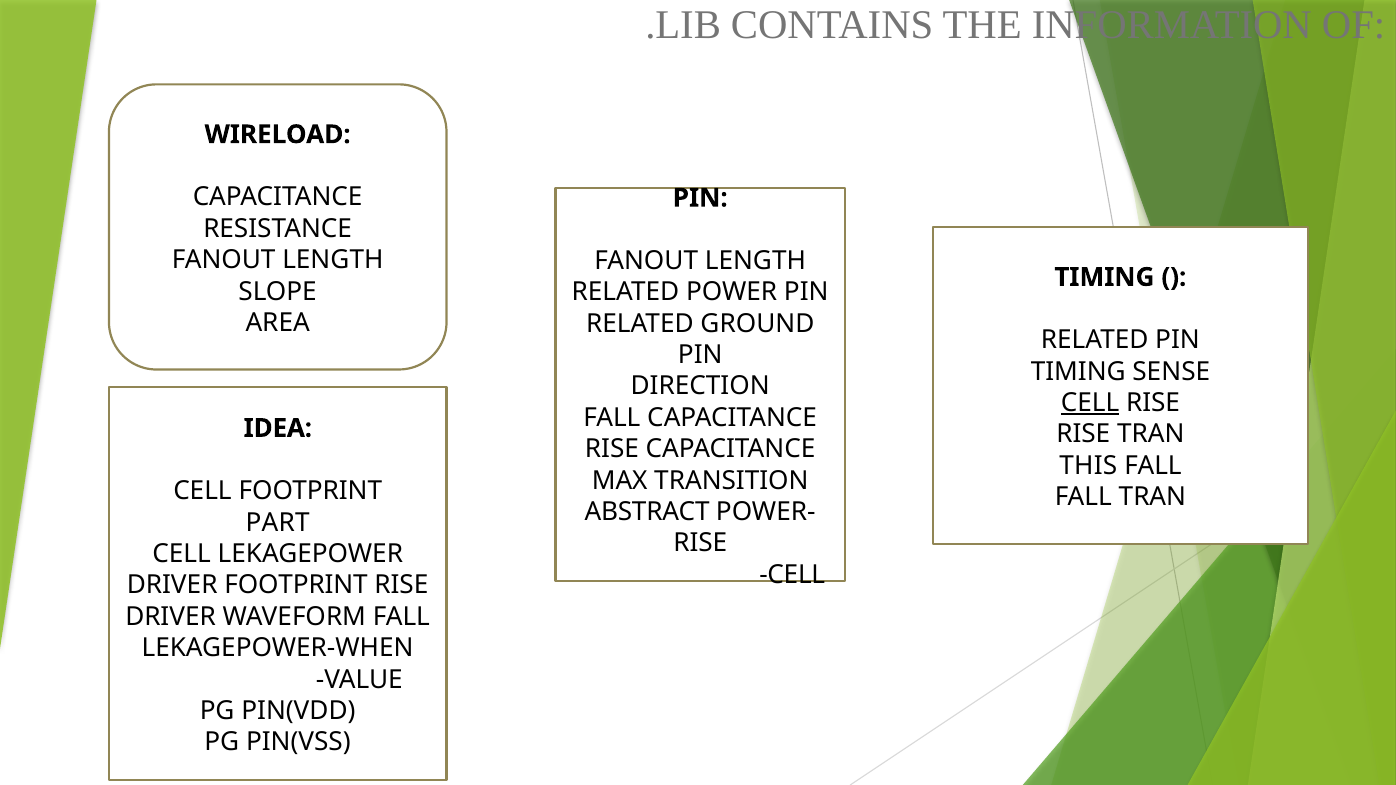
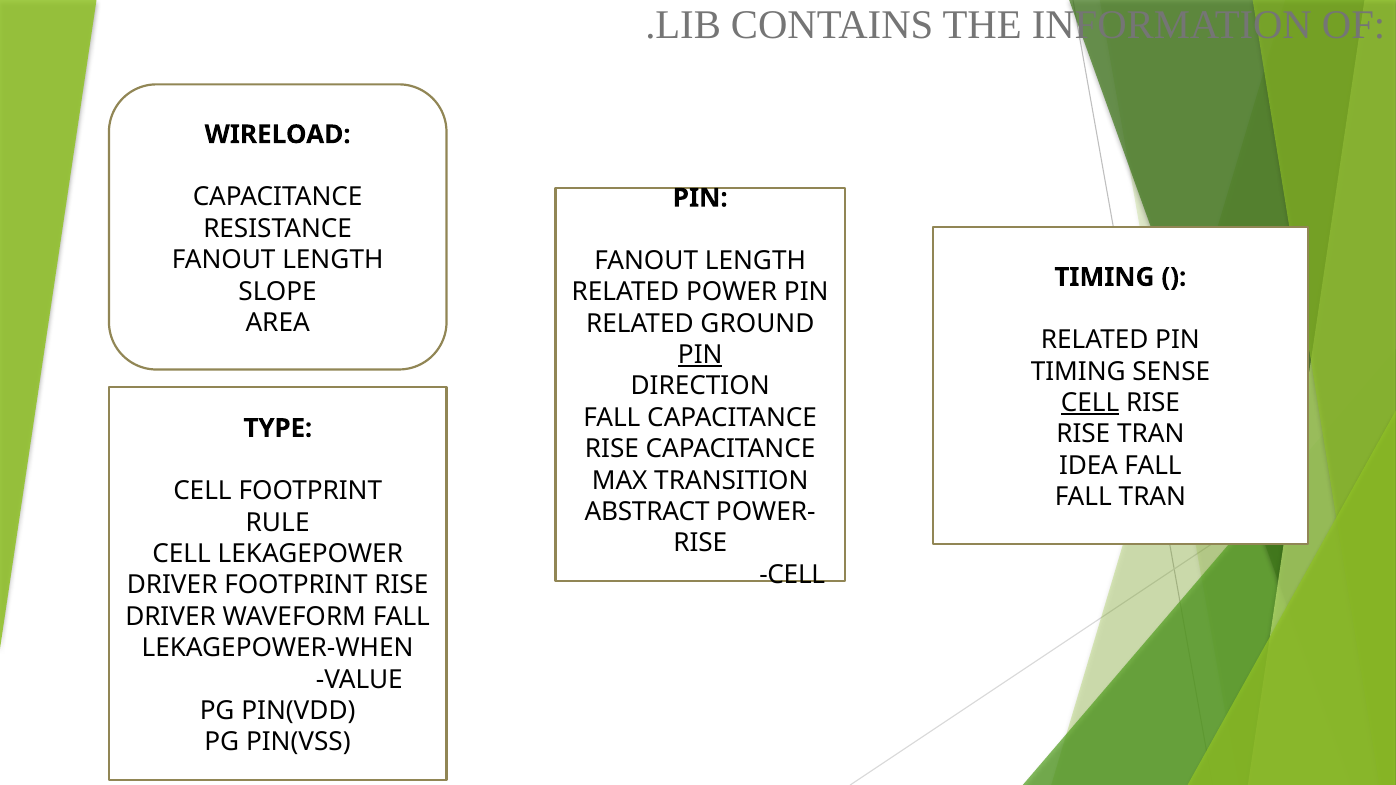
PIN underline: none -> present (700, 355)
IDEA: IDEA -> TYPE (278, 428)
THIS: THIS -> IDEA (1089, 466)
PART: PART -> RULE (278, 523)
